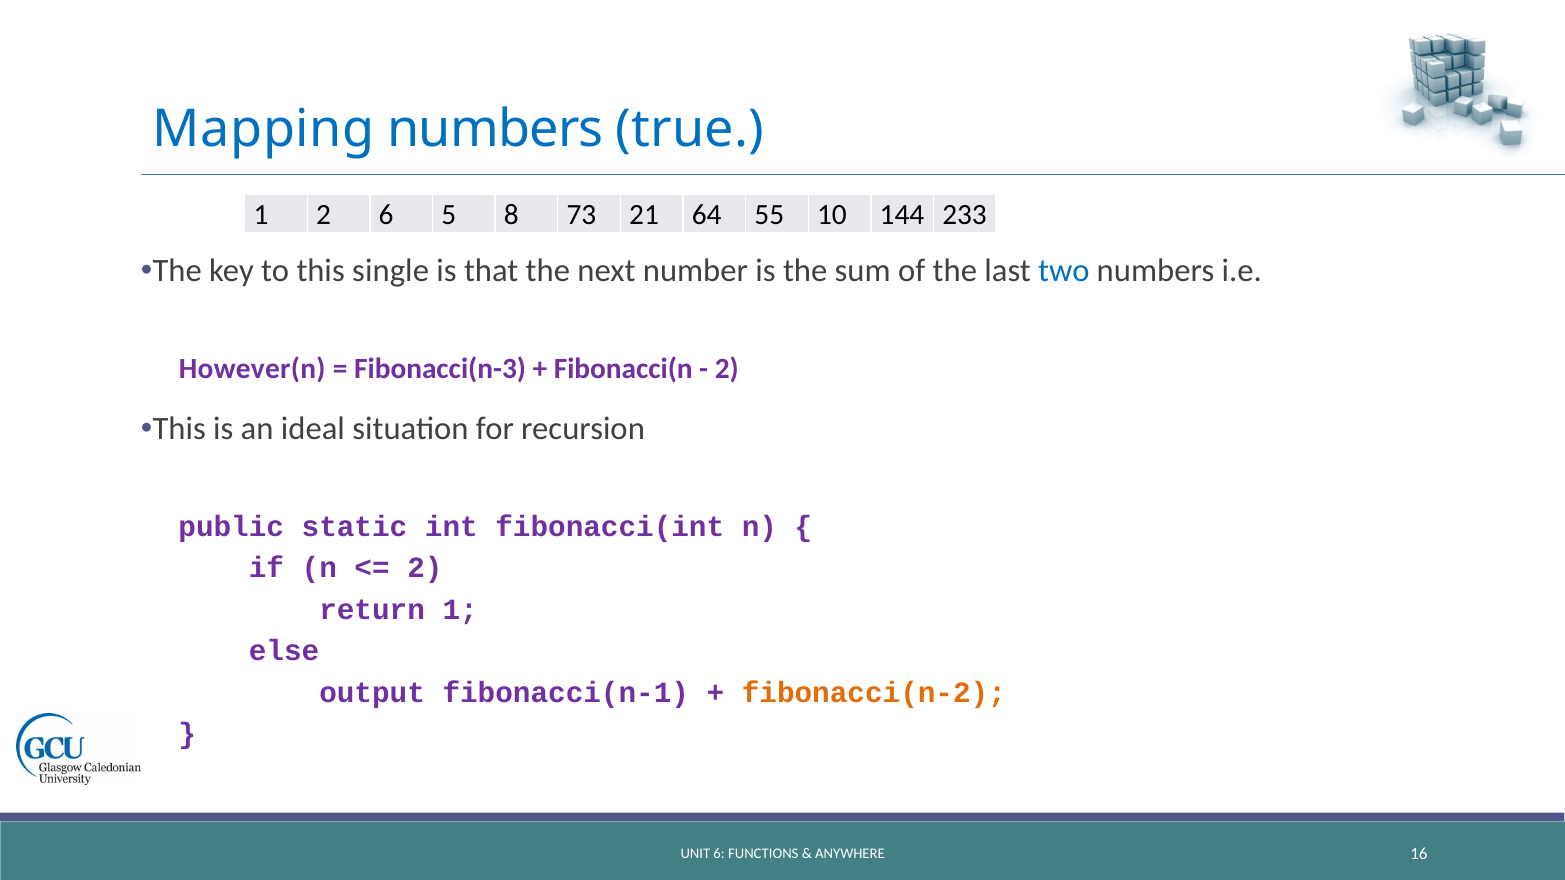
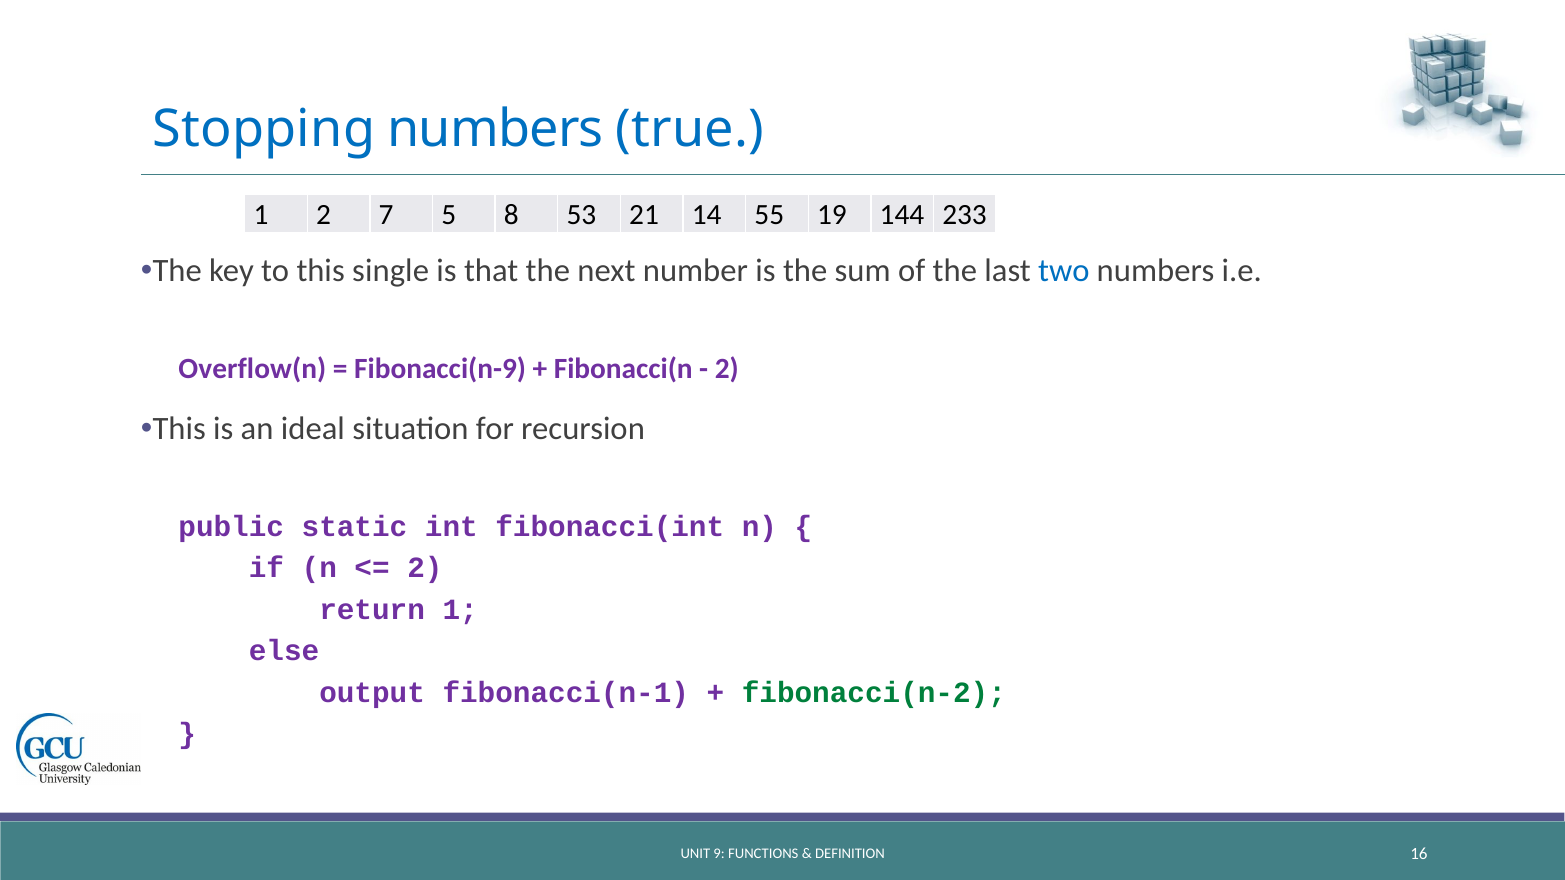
Mapping: Mapping -> Stopping (264, 130)
2 6: 6 -> 7 (386, 215)
73: 73 -> 53 (581, 215)
64: 64 -> 14 (707, 215)
10: 10 -> 19 (832, 215)
However(n: However(n -> Overflow(n (252, 369)
Fibonacci(n-3: Fibonacci(n-3 -> Fibonacci(n-9 (440, 369)
fibonacci(n-2 colour: orange -> green (874, 693)
UNIT 6: 6 -> 9 (719, 854)
ANYWHERE: ANYWHERE -> DEFINITION (850, 854)
